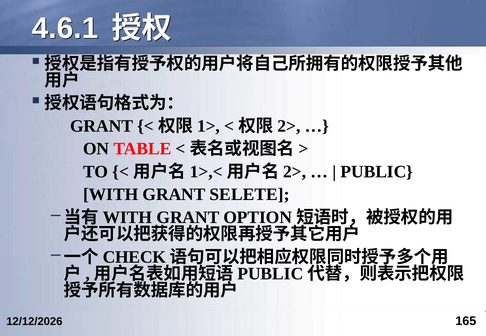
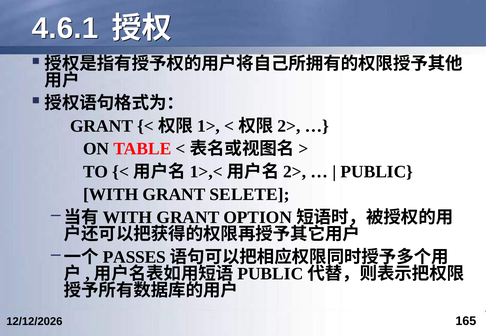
CHECK: CHECK -> PASSES (134, 257)
